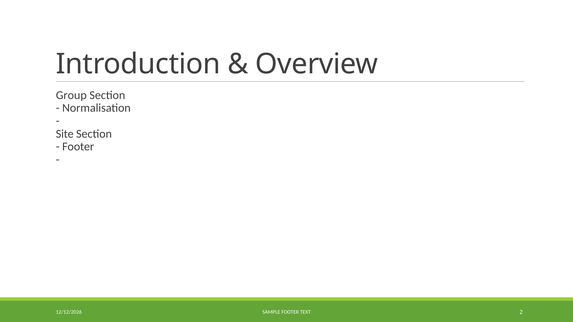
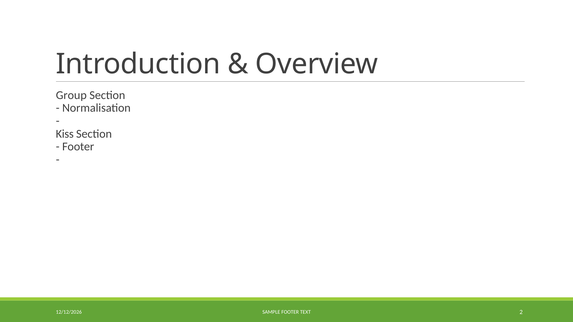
Site: Site -> Kiss (65, 134)
